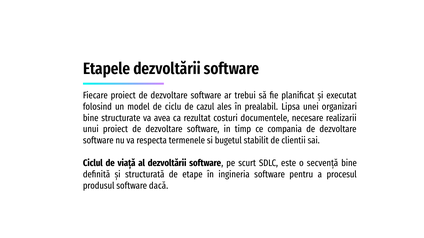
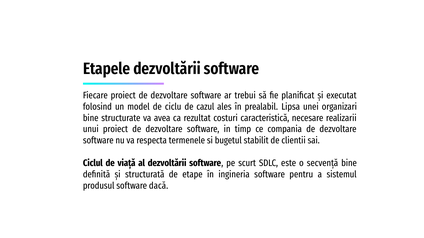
documentele: documentele -> caracteristică (265, 118)
procesul: procesul -> sistemul (342, 175)
